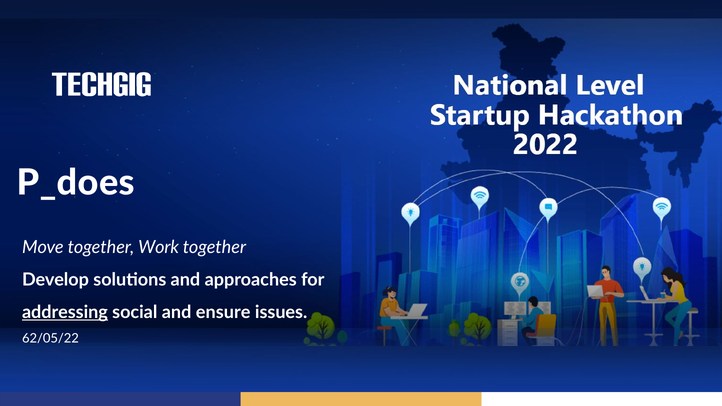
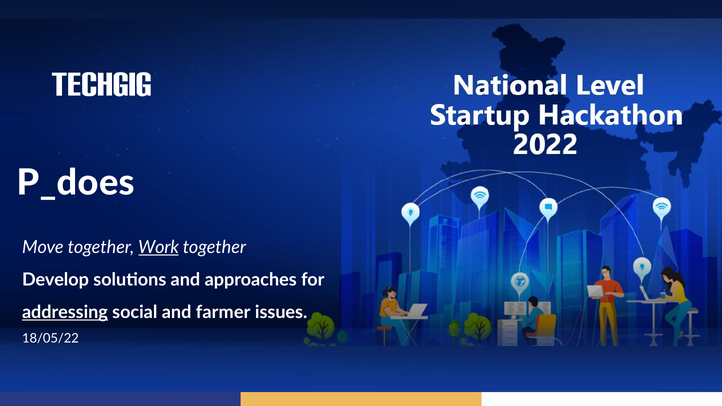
Work underline: none -> present (159, 247)
ensure: ensure -> farmer (223, 312)
62/05/22: 62/05/22 -> 18/05/22 (50, 338)
